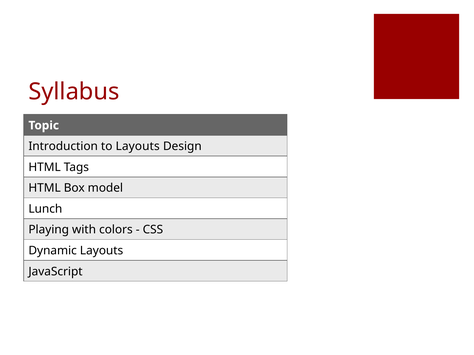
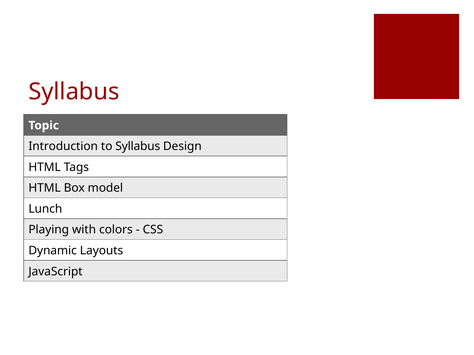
to Layouts: Layouts -> Syllabus (138, 147)
